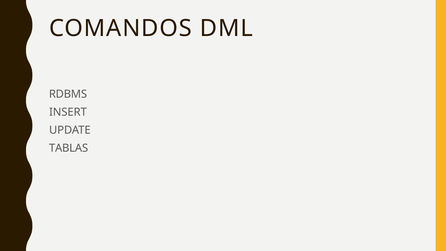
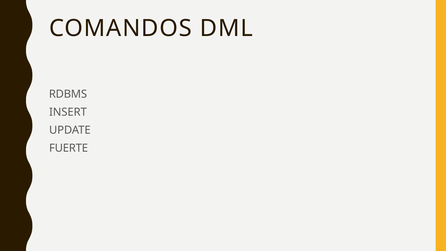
TABLAS: TABLAS -> FUERTE (69, 148)
